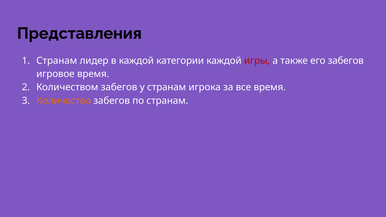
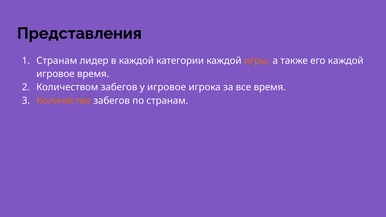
игры colour: red -> orange (257, 61)
его забегов: забегов -> каждой (346, 61)
у странам: странам -> игровое (167, 87)
